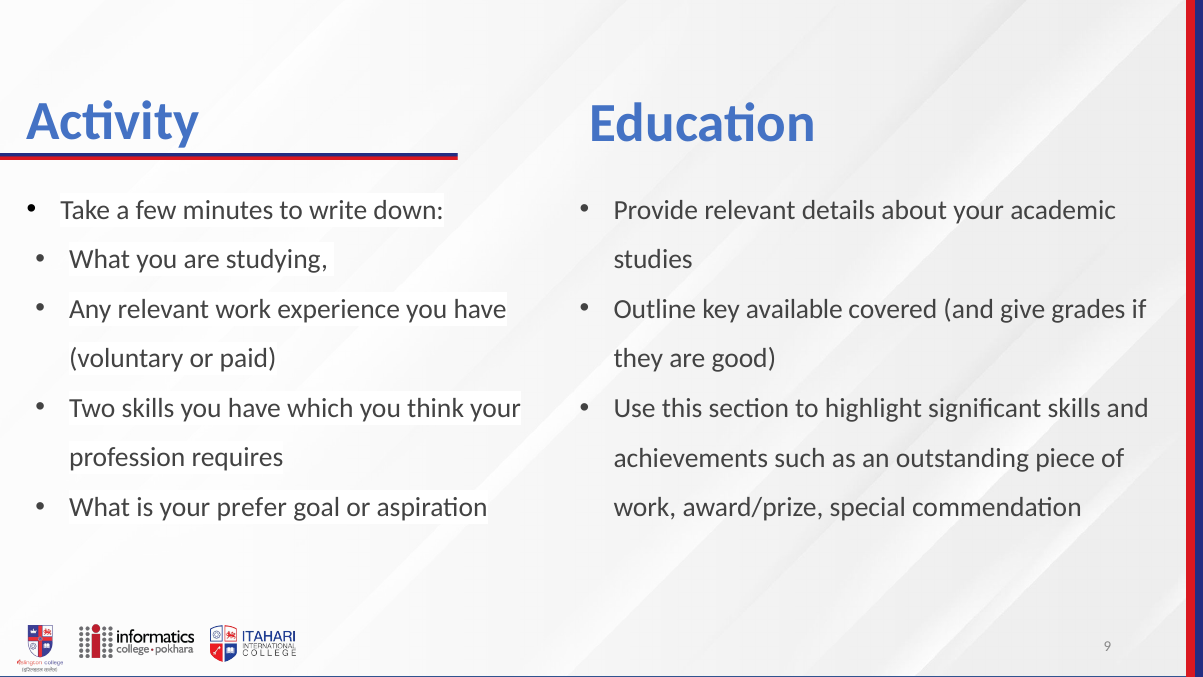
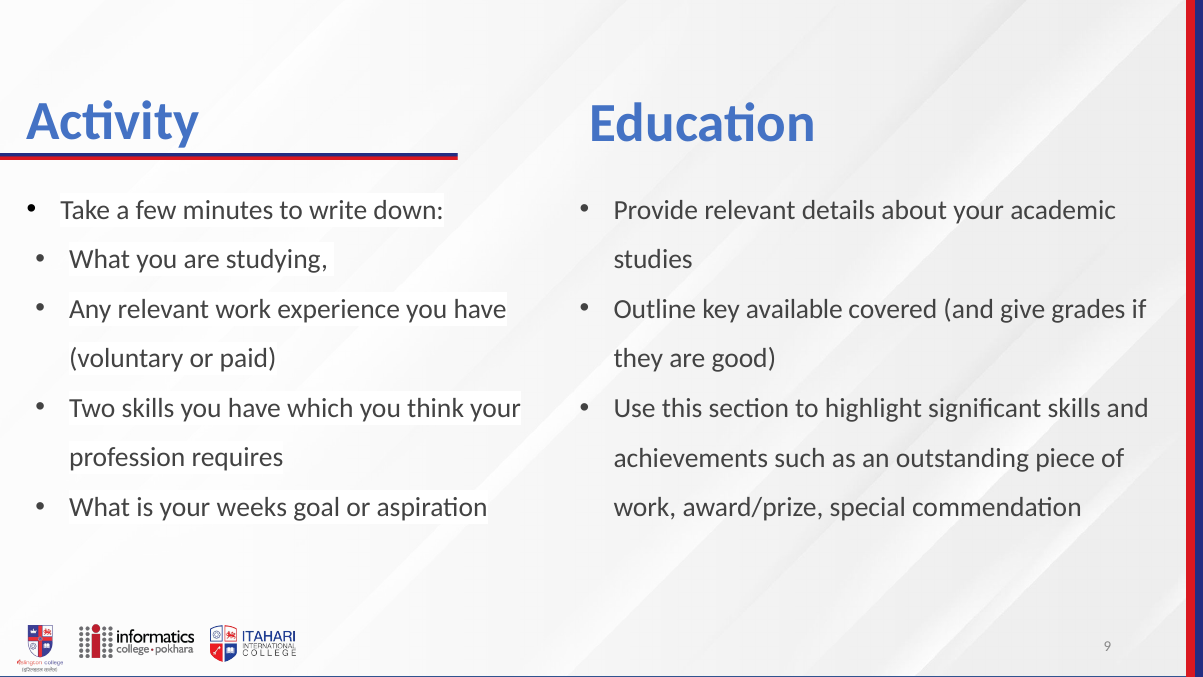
prefer: prefer -> weeks (252, 507)
